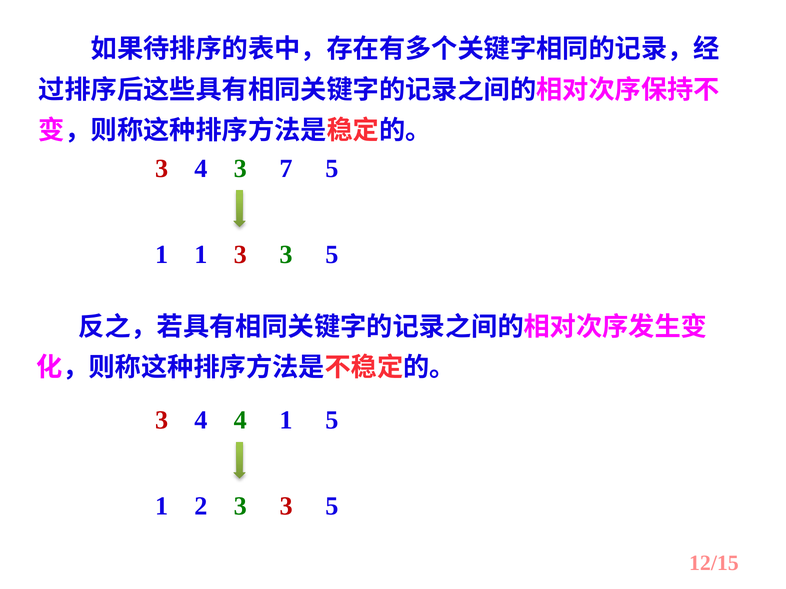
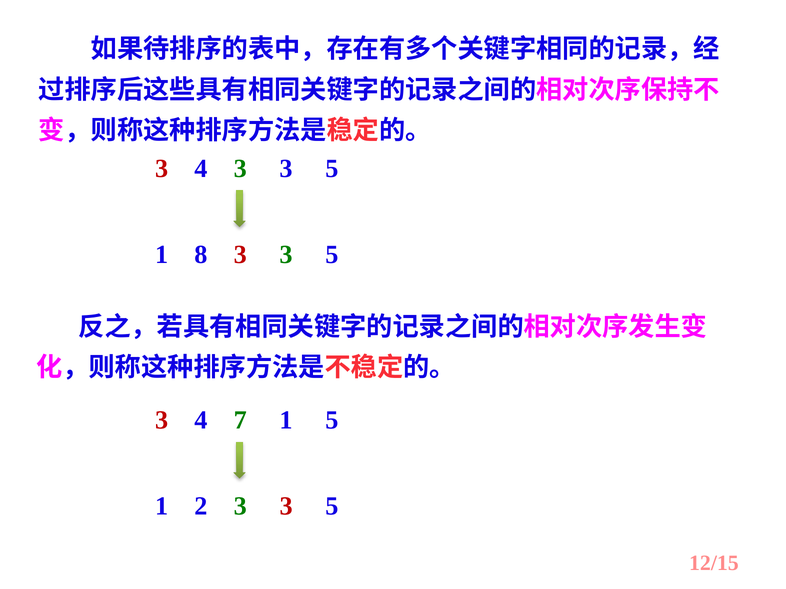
4 3 7: 7 -> 3 (286, 169)
1 1: 1 -> 8 (201, 255)
4 4: 4 -> 7 (240, 421)
